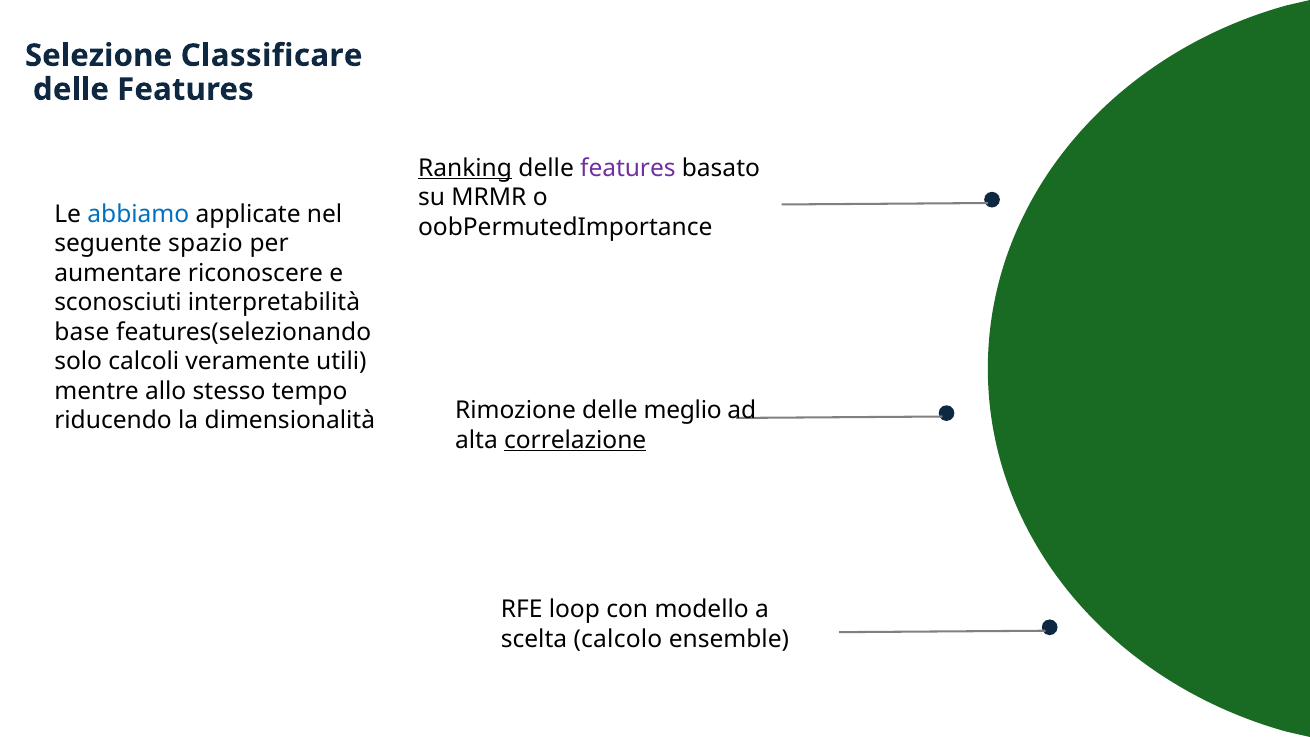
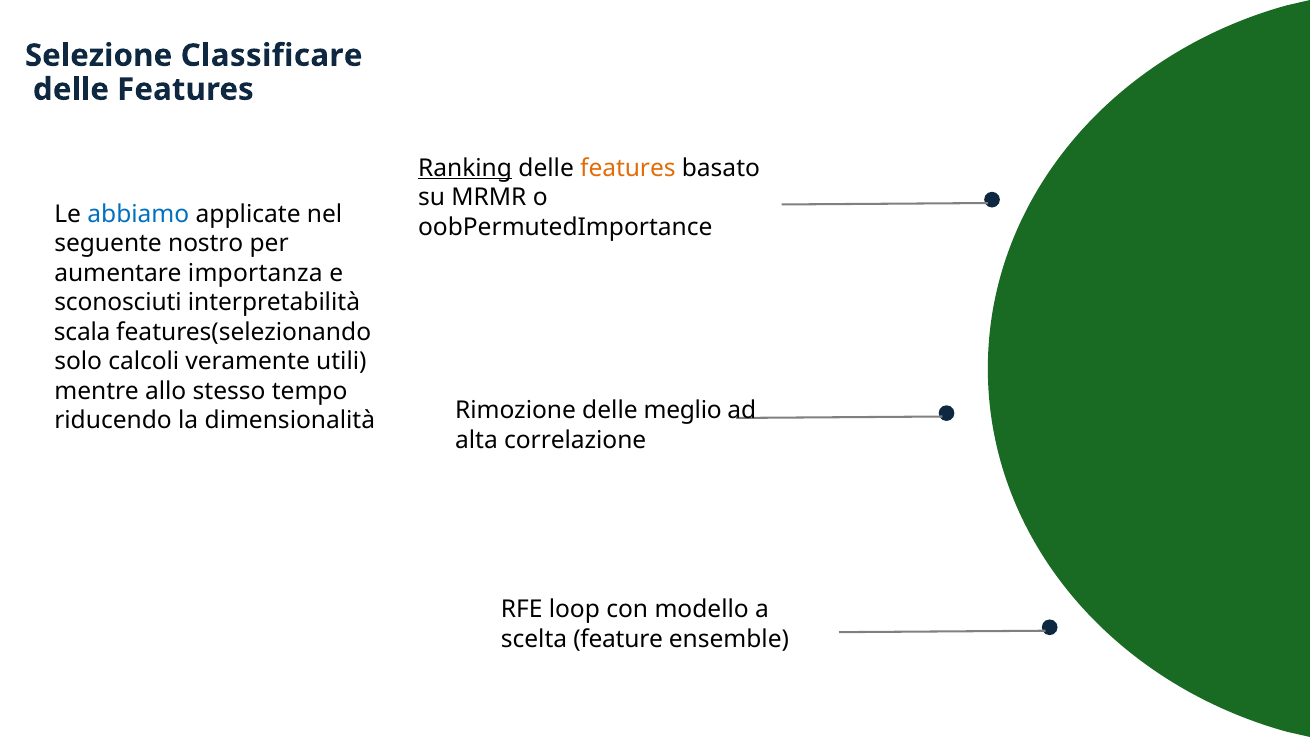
features colour: purple -> orange (628, 168)
spazio: spazio -> nostro (206, 244)
riconoscere: riconoscere -> importanza (255, 273)
base: base -> scala (82, 332)
correlazione underline: present -> none (575, 440)
calcolo: calcolo -> feature (618, 639)
